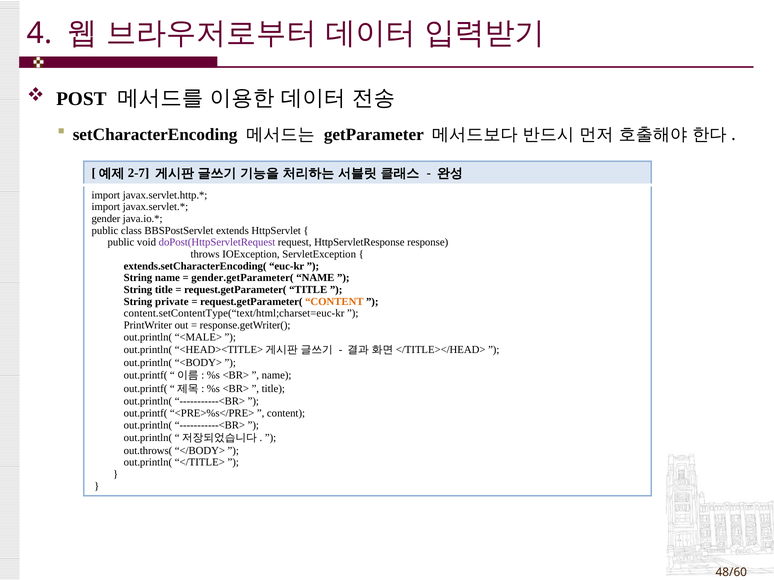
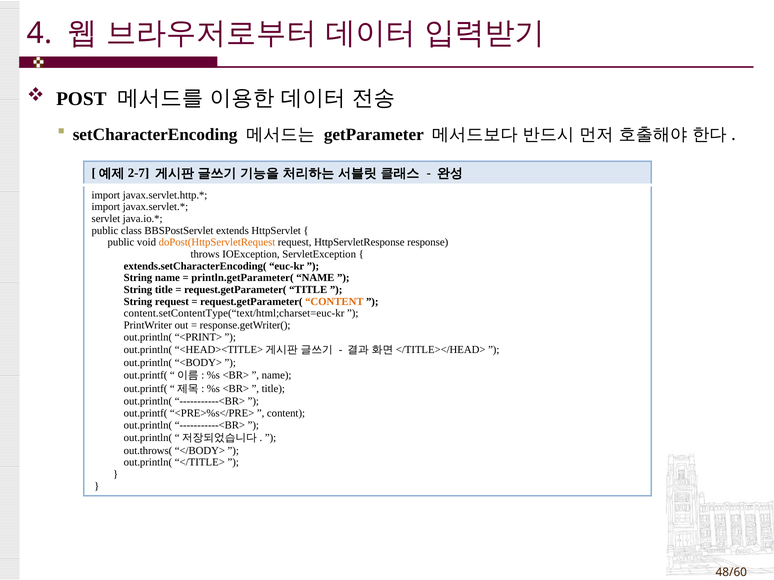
gender: gender -> servlet (106, 219)
doPost(HttpServletRequest colour: purple -> orange (217, 243)
gender.getParameter(: gender.getParameter( -> println.getParameter( (242, 278)
String private: private -> request (172, 302)
<MALE>: <MALE> -> <PRINT> (198, 337)
